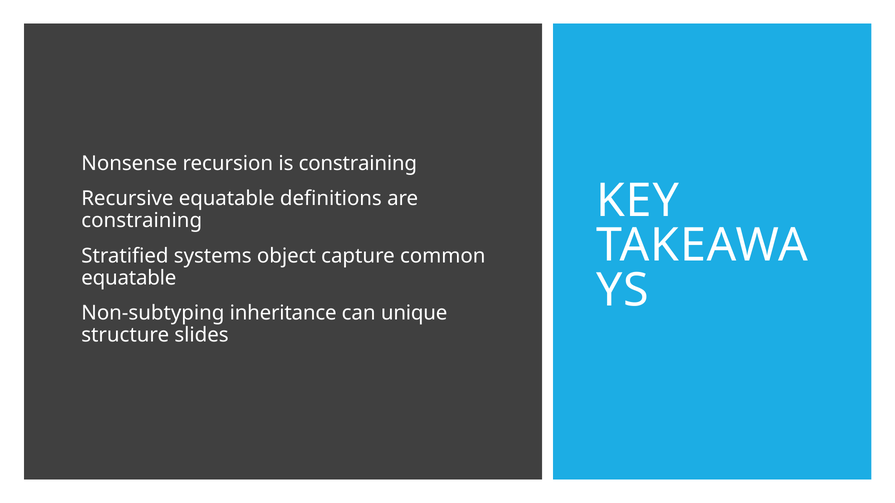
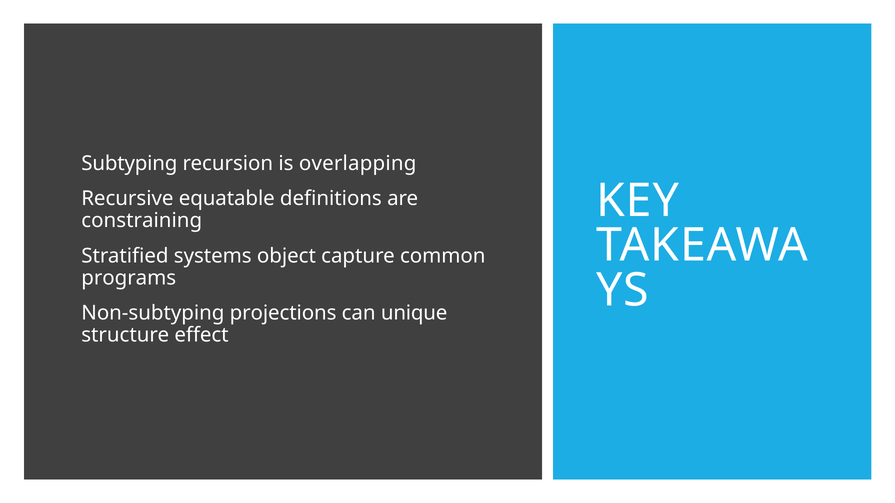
Nonsense: Nonsense -> Subtyping (129, 164)
is constraining: constraining -> overlapping (358, 164)
equatable: equatable -> programs (129, 278)
inheritance: inheritance -> projections (283, 313)
slides: slides -> effect (202, 335)
